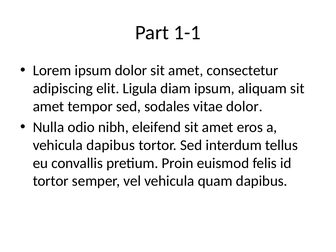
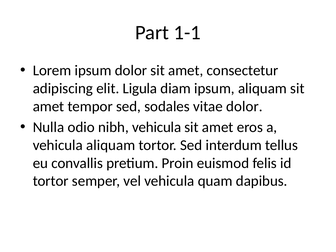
nibh eleifend: eleifend -> vehicula (157, 127)
vehicula dapibus: dapibus -> aliquam (111, 145)
